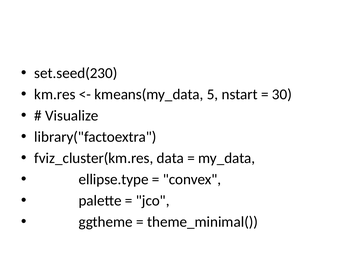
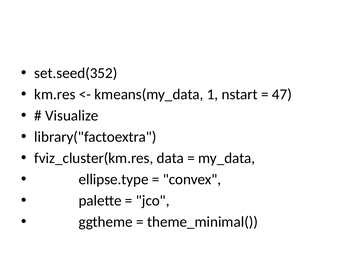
set.seed(230: set.seed(230 -> set.seed(352 (76, 73)
5: 5 -> 1 (213, 95)
30: 30 -> 47 (282, 95)
